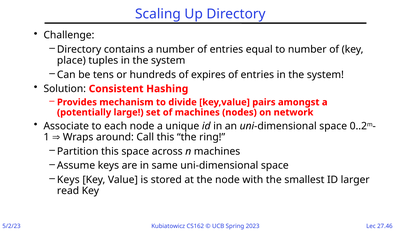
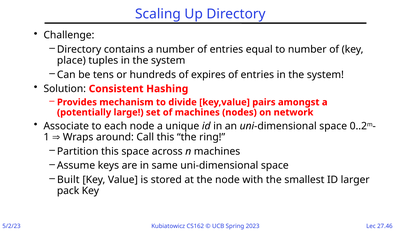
Keys: Keys -> Built (68, 180)
read: read -> pack (68, 191)
